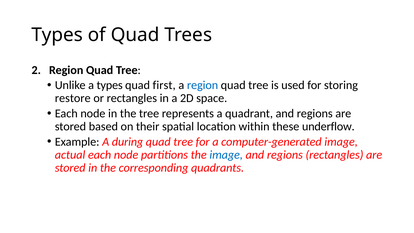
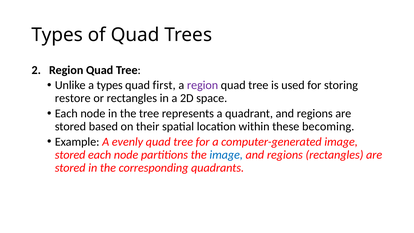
region colour: blue -> purple (203, 85)
underflow: underflow -> becoming (328, 126)
during: during -> evenly (128, 142)
actual: actual -> stored (70, 155)
